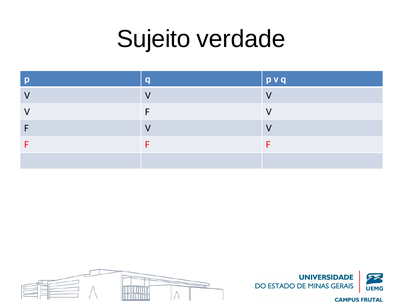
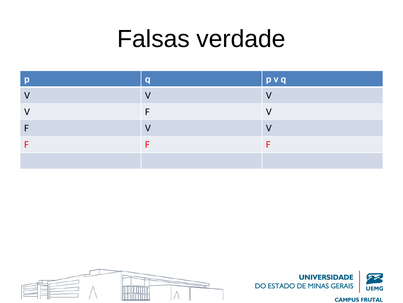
Sujeito: Sujeito -> Falsas (154, 39)
